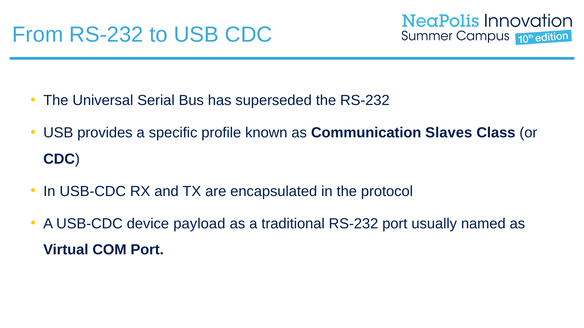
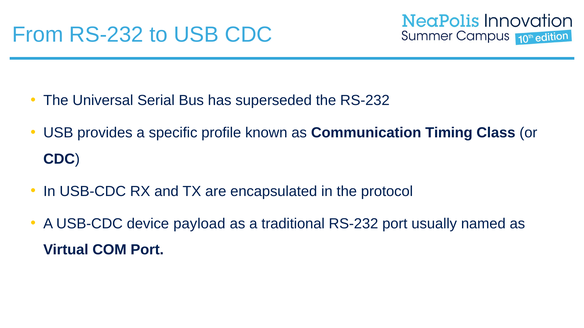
Slaves: Slaves -> Timing (449, 133)
